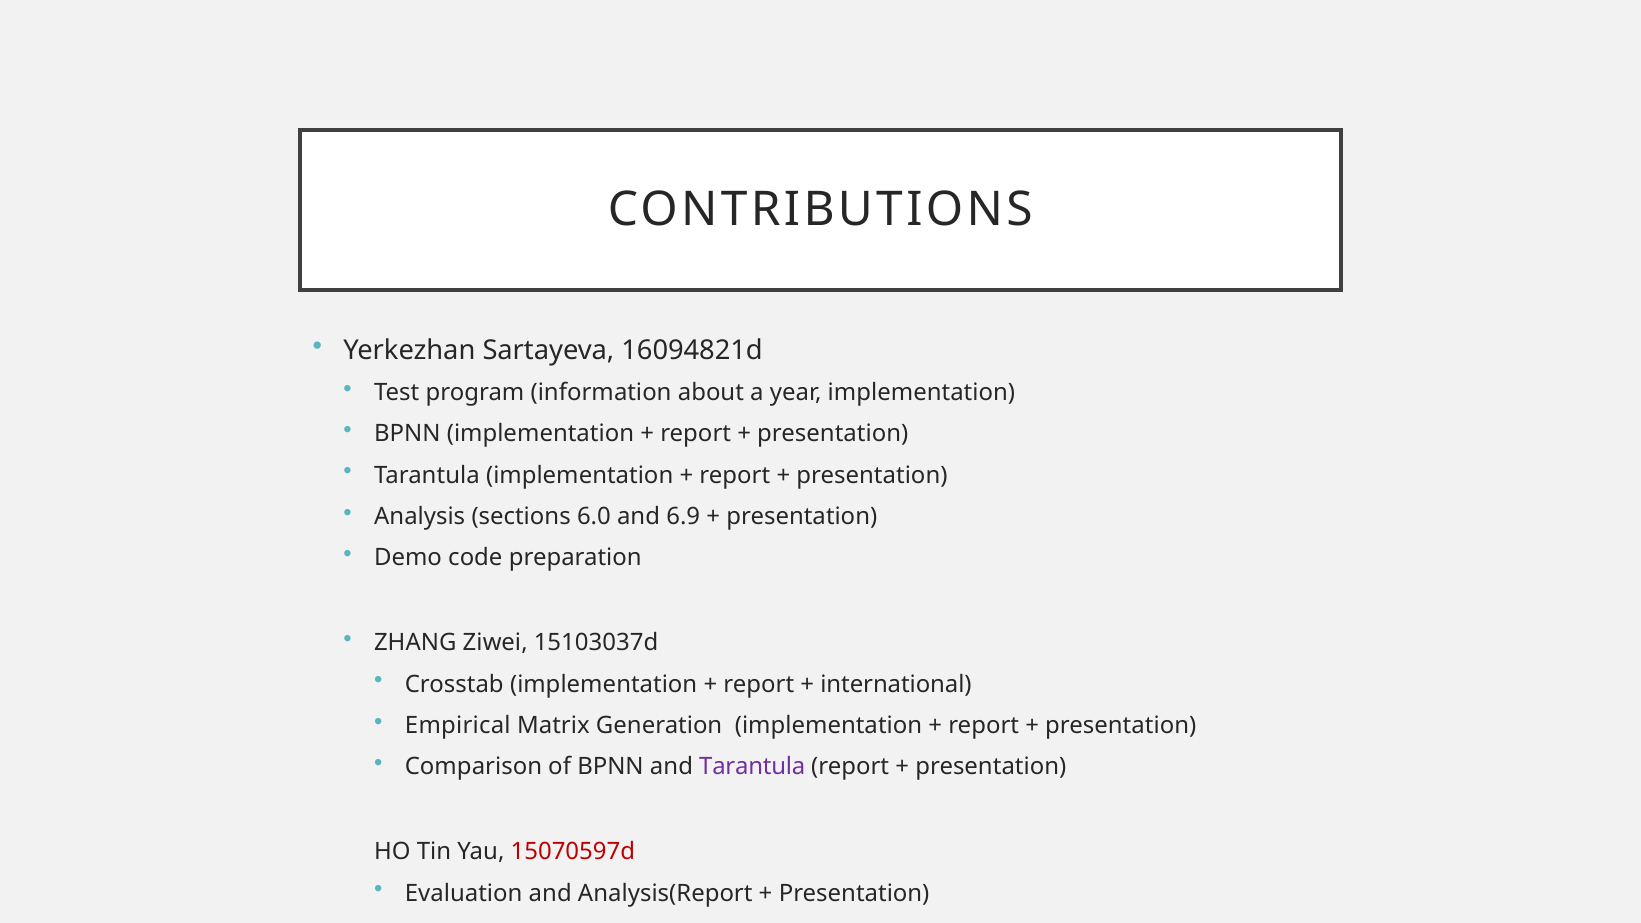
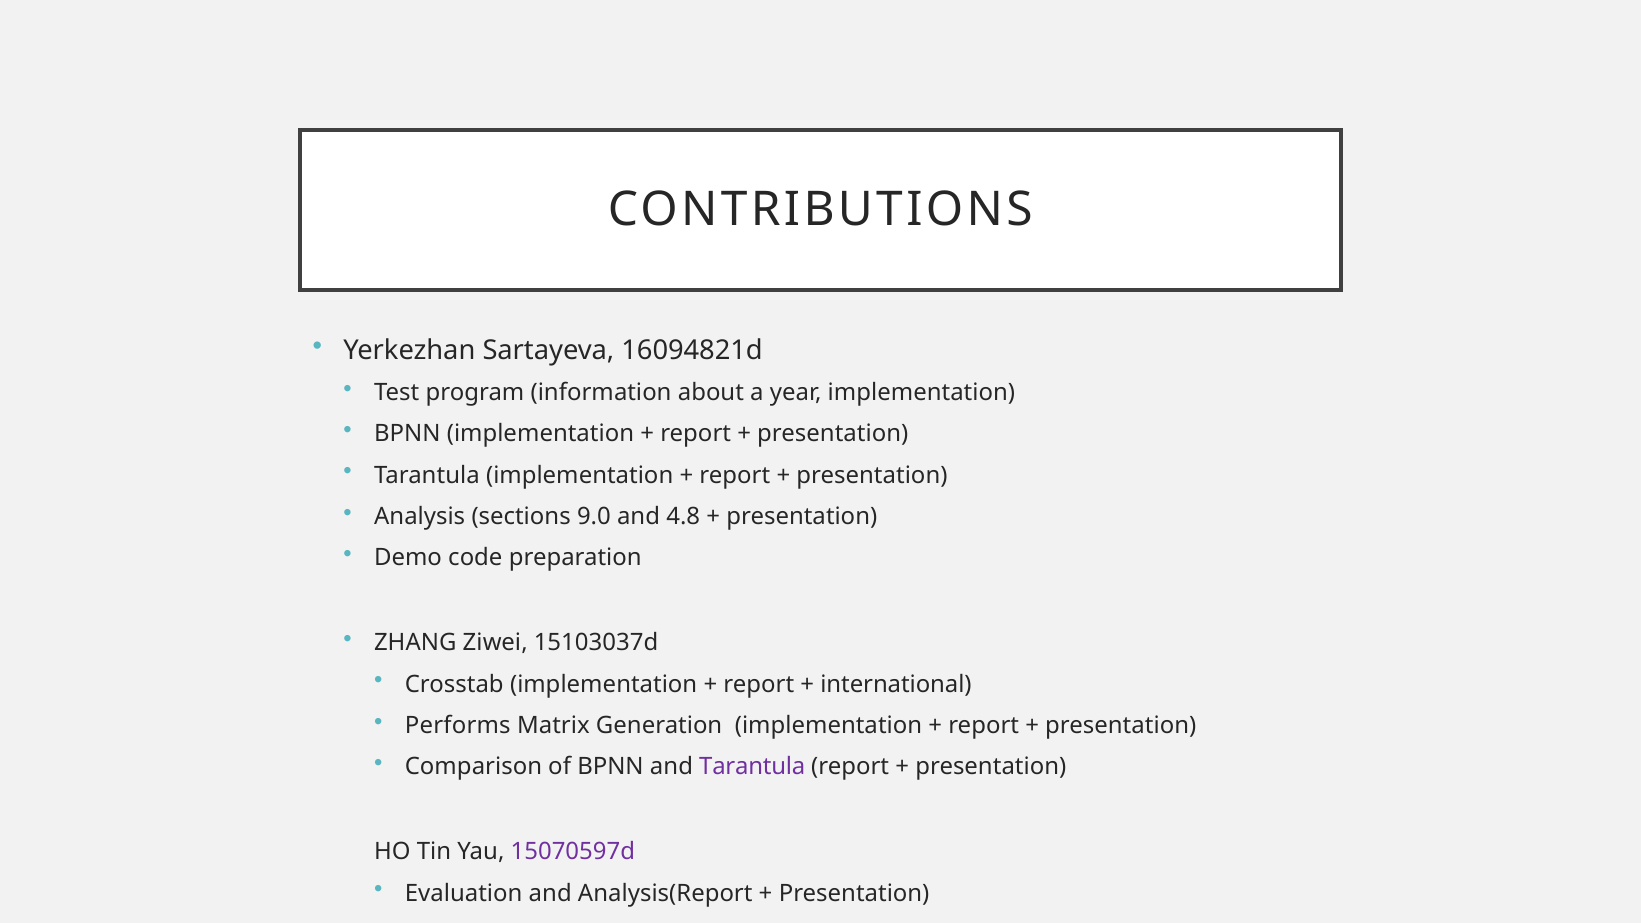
6.0: 6.0 -> 9.0 (594, 517)
6.9: 6.9 -> 4.8 (683, 517)
Empirical: Empirical -> Performs (458, 726)
15070597d colour: red -> purple (573, 852)
